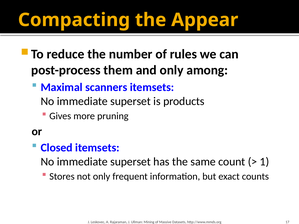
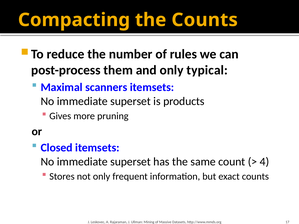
the Appear: Appear -> Counts (205, 20)
among: among -> typical (207, 70)
1: 1 -> 4 (264, 162)
